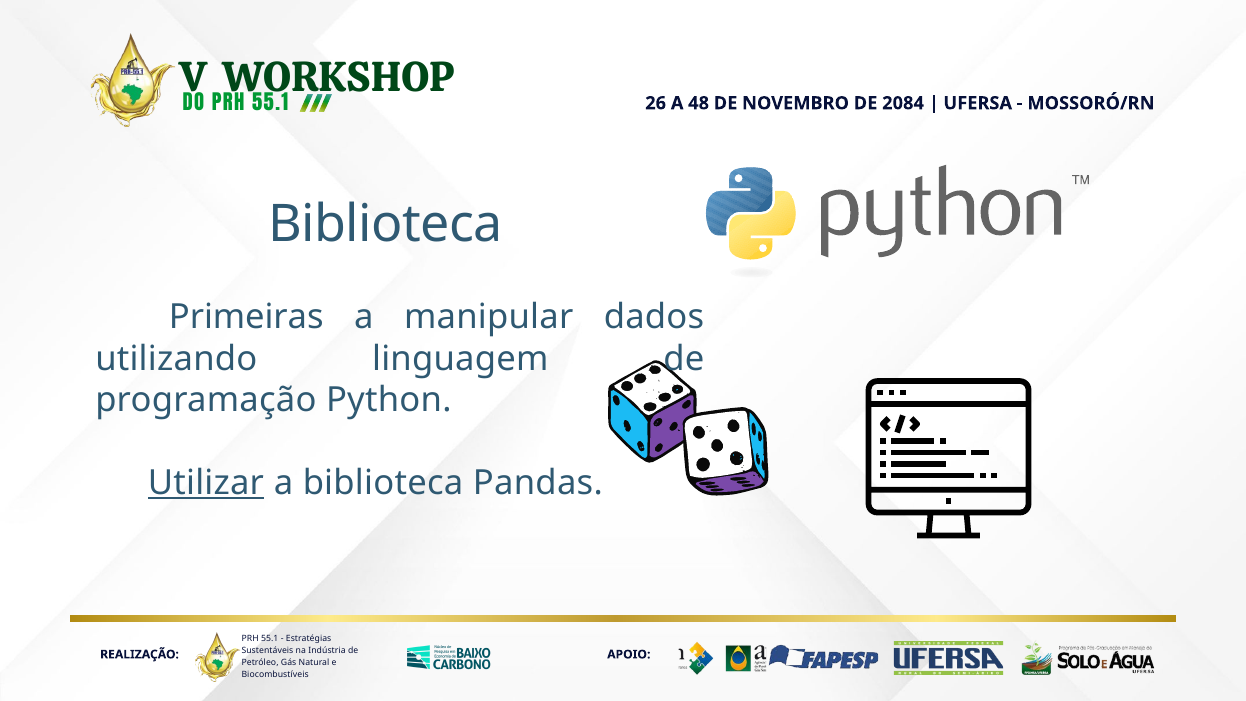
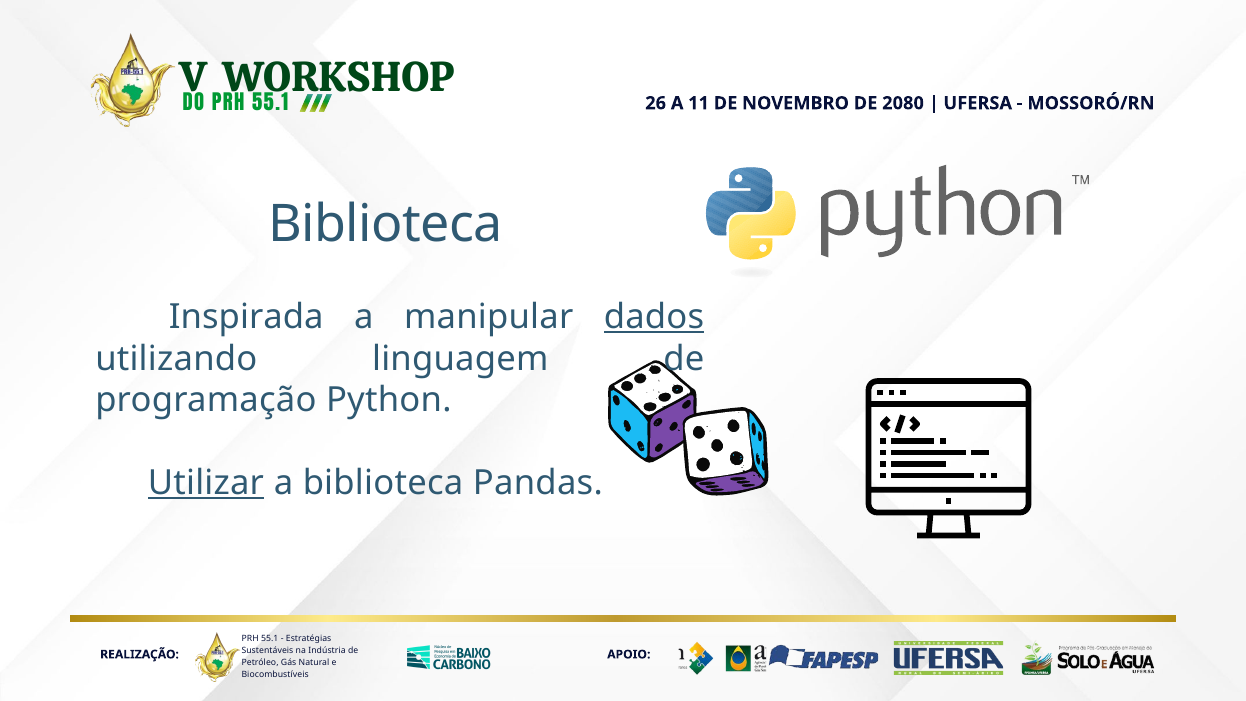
48: 48 -> 11 (699, 103)
2084: 2084 -> 2080 (903, 103)
Primeiras: Primeiras -> Inspirada (246, 317)
dados underline: none -> present (654, 317)
